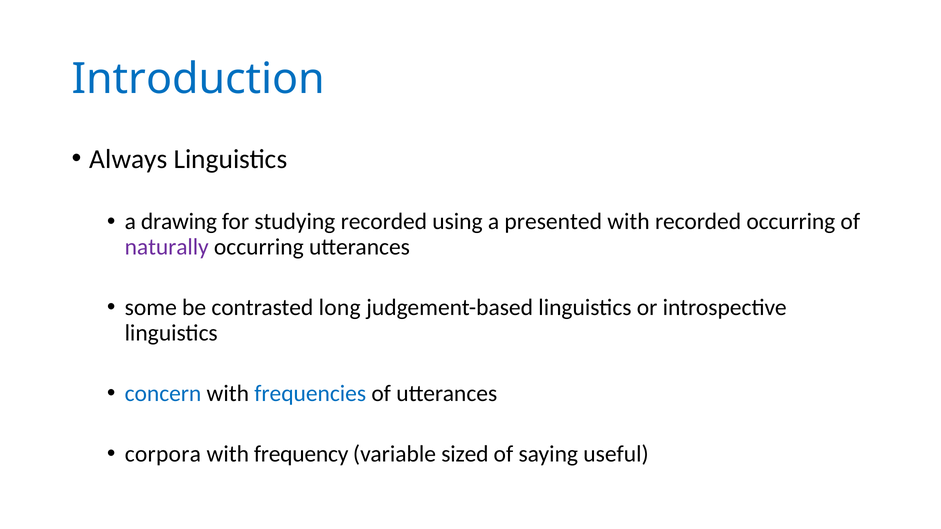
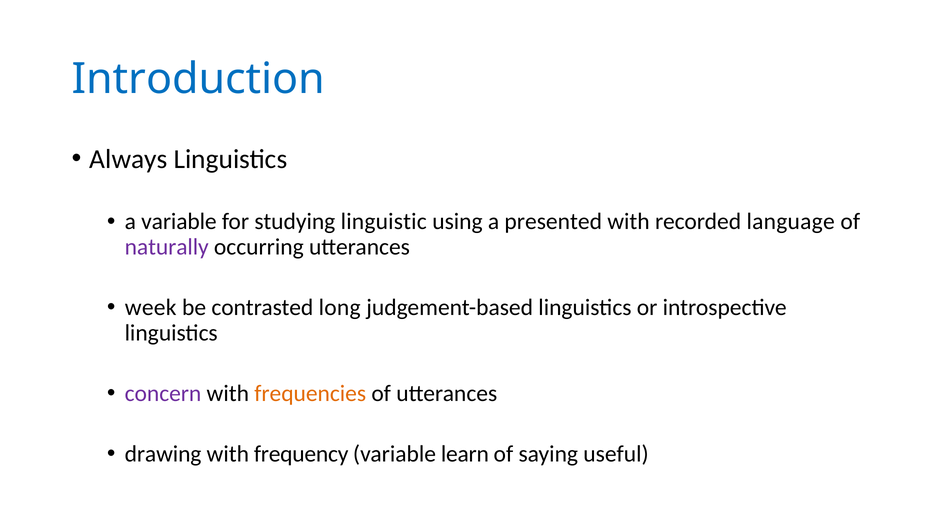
a drawing: drawing -> variable (179, 222)
studying recorded: recorded -> linguistic (384, 222)
recorded occurring: occurring -> language (791, 222)
some: some -> week (151, 308)
concern colour: blue -> purple (163, 394)
frequencies colour: blue -> orange (310, 394)
corpora: corpora -> drawing (163, 454)
sized: sized -> learn (465, 454)
